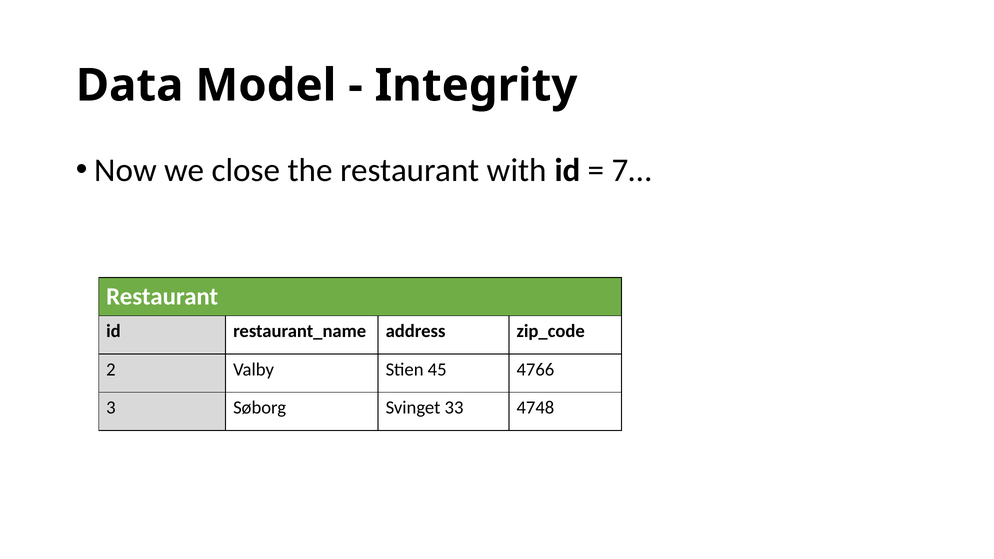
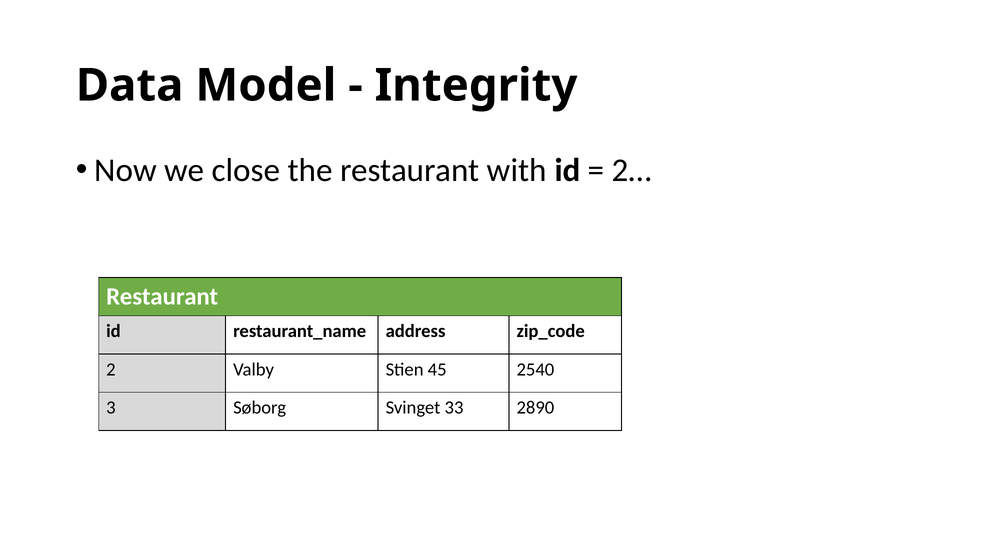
7…: 7… -> 2… (632, 170)
4766: 4766 -> 2540 (535, 369)
4748: 4748 -> 2890 (535, 408)
